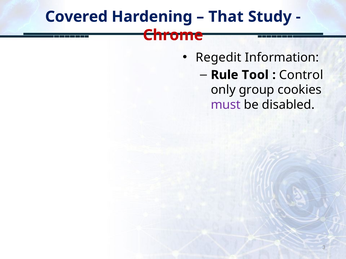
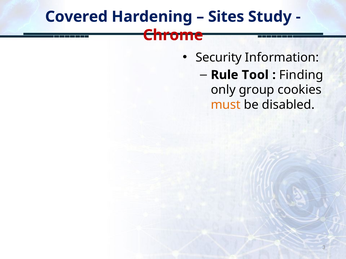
That: That -> Sites (226, 17)
Regedit: Regedit -> Security (219, 58)
Control: Control -> Finding (301, 75)
must colour: purple -> orange (226, 105)
